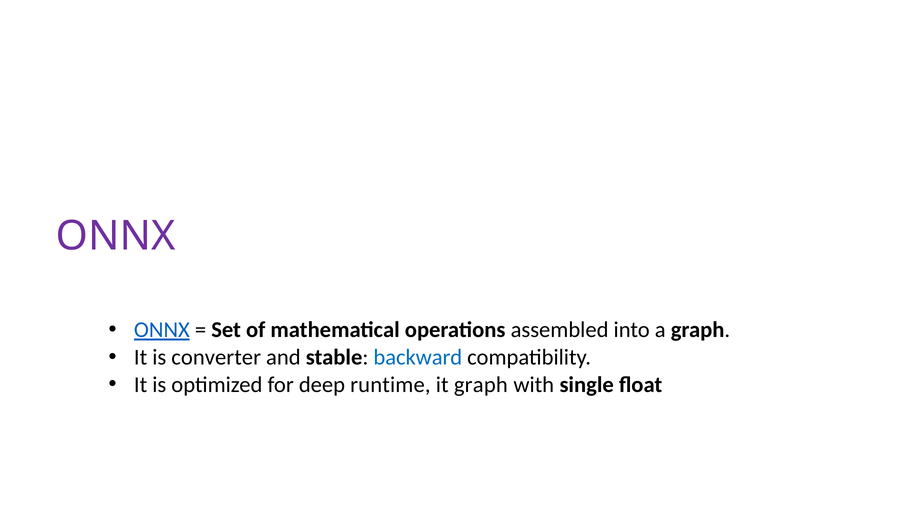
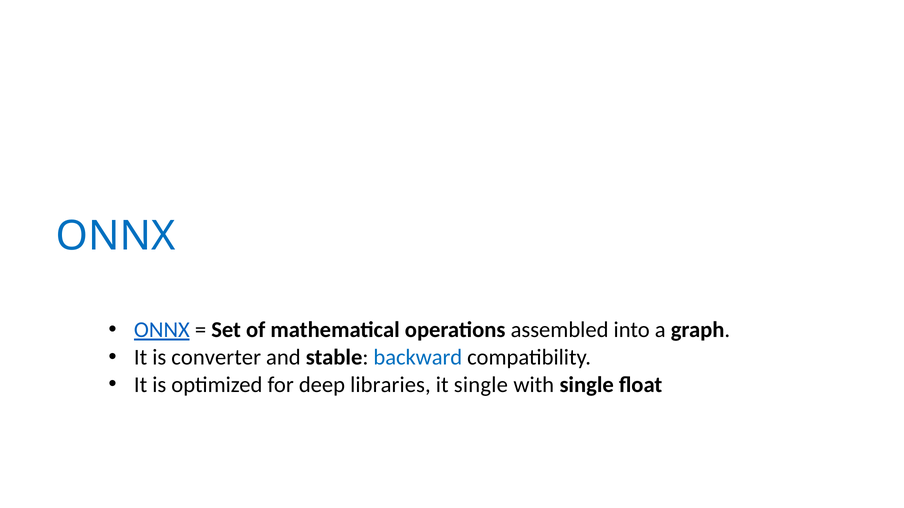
ONNX colour: purple -> blue (116, 237)
runtime: runtime -> libraries (390, 385)
it graph: graph -> single (481, 385)
